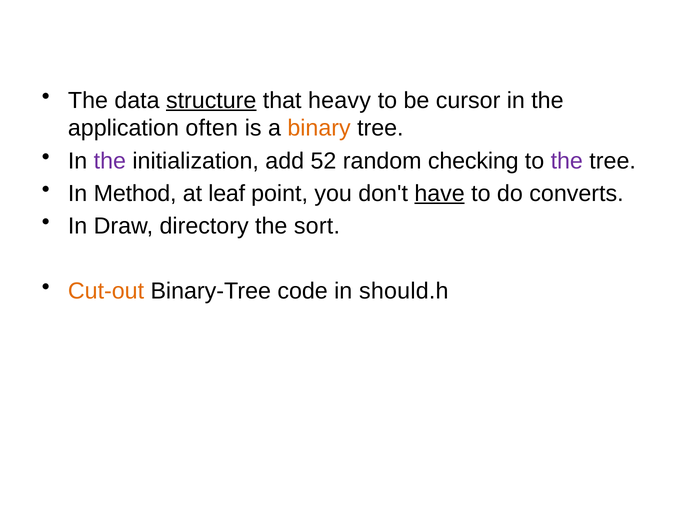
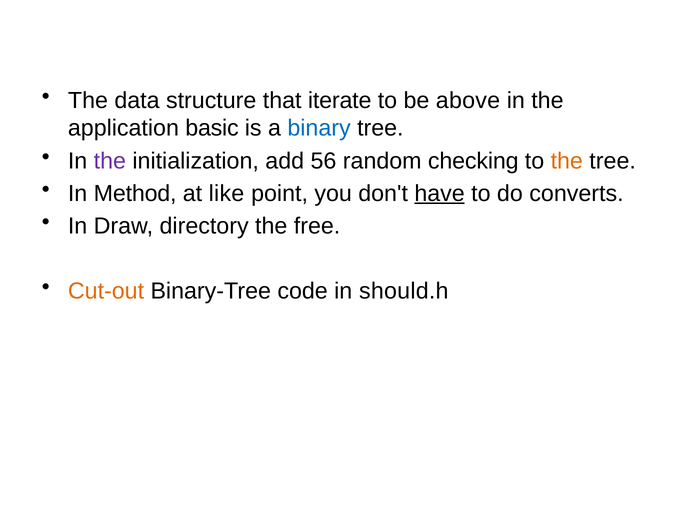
structure underline: present -> none (211, 100)
heavy: heavy -> iterate (340, 100)
cursor: cursor -> above (468, 100)
often: often -> basic (212, 128)
binary colour: orange -> blue (319, 128)
52: 52 -> 56 (323, 161)
the colour: purple -> orange (567, 161)
leaf: leaf -> like (227, 193)
sort: sort -> free (317, 226)
